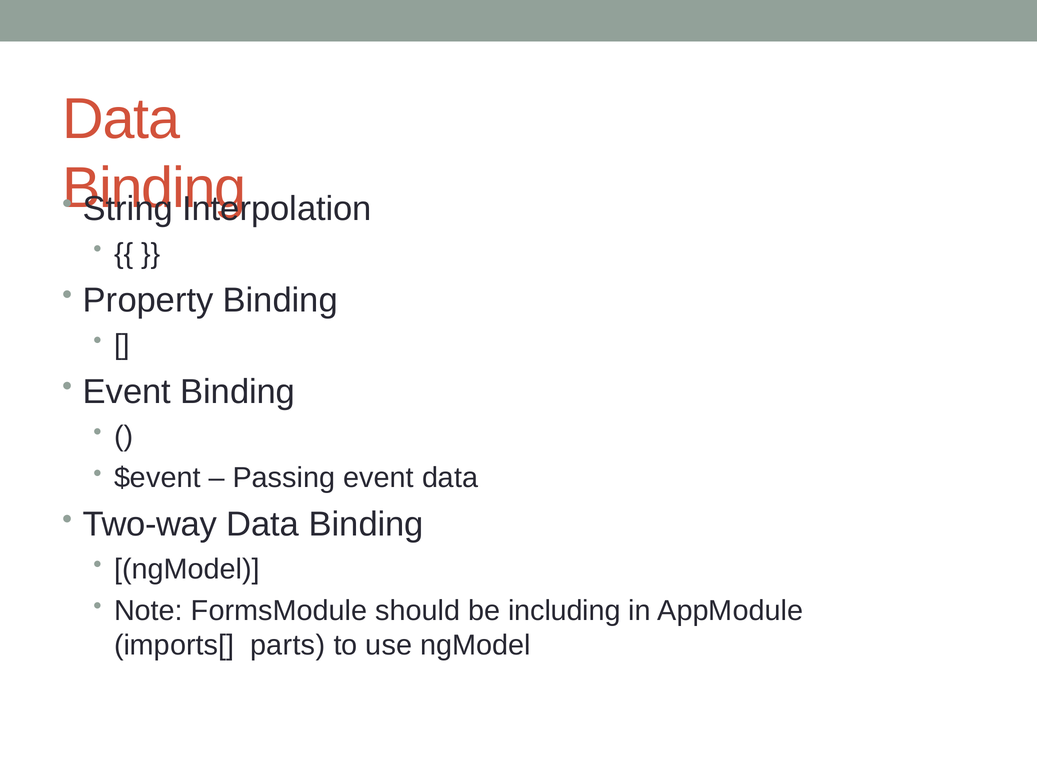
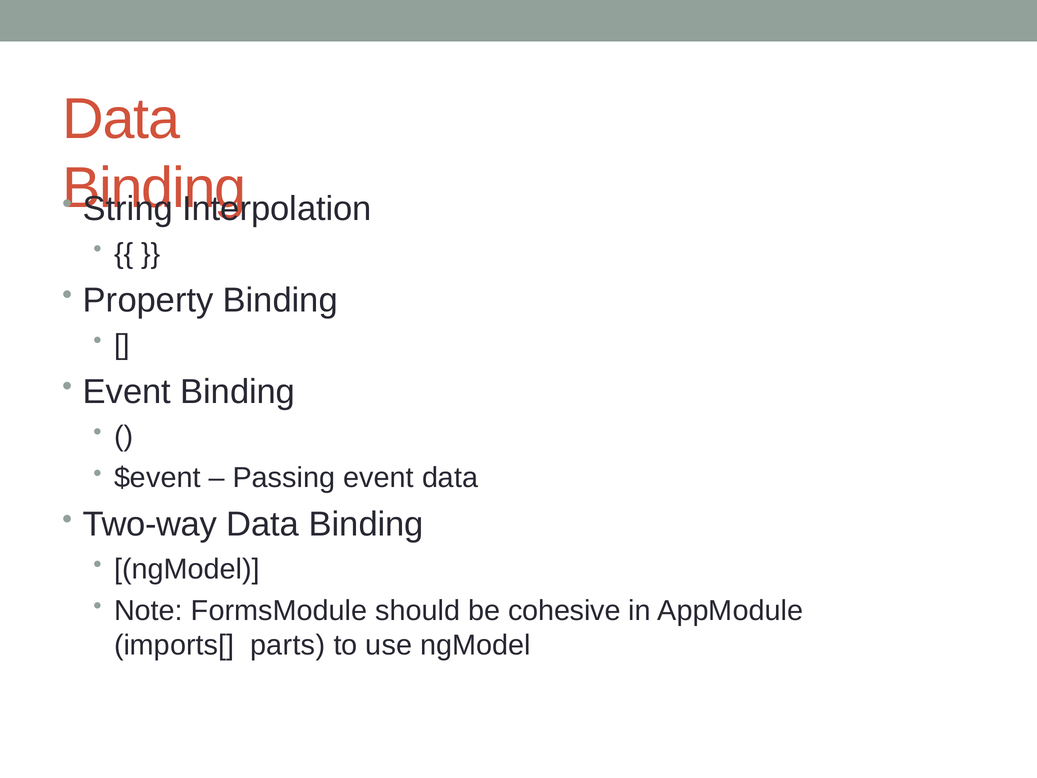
including: including -> cohesive (564, 610)
